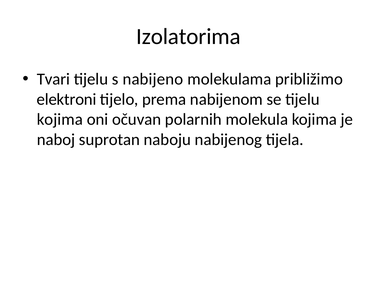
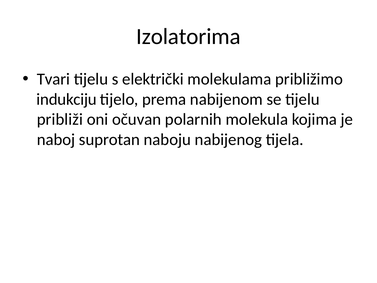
nabijeno: nabijeno -> električki (153, 79)
elektroni: elektroni -> indukciju (67, 99)
kojima: kojima -> približi (60, 119)
